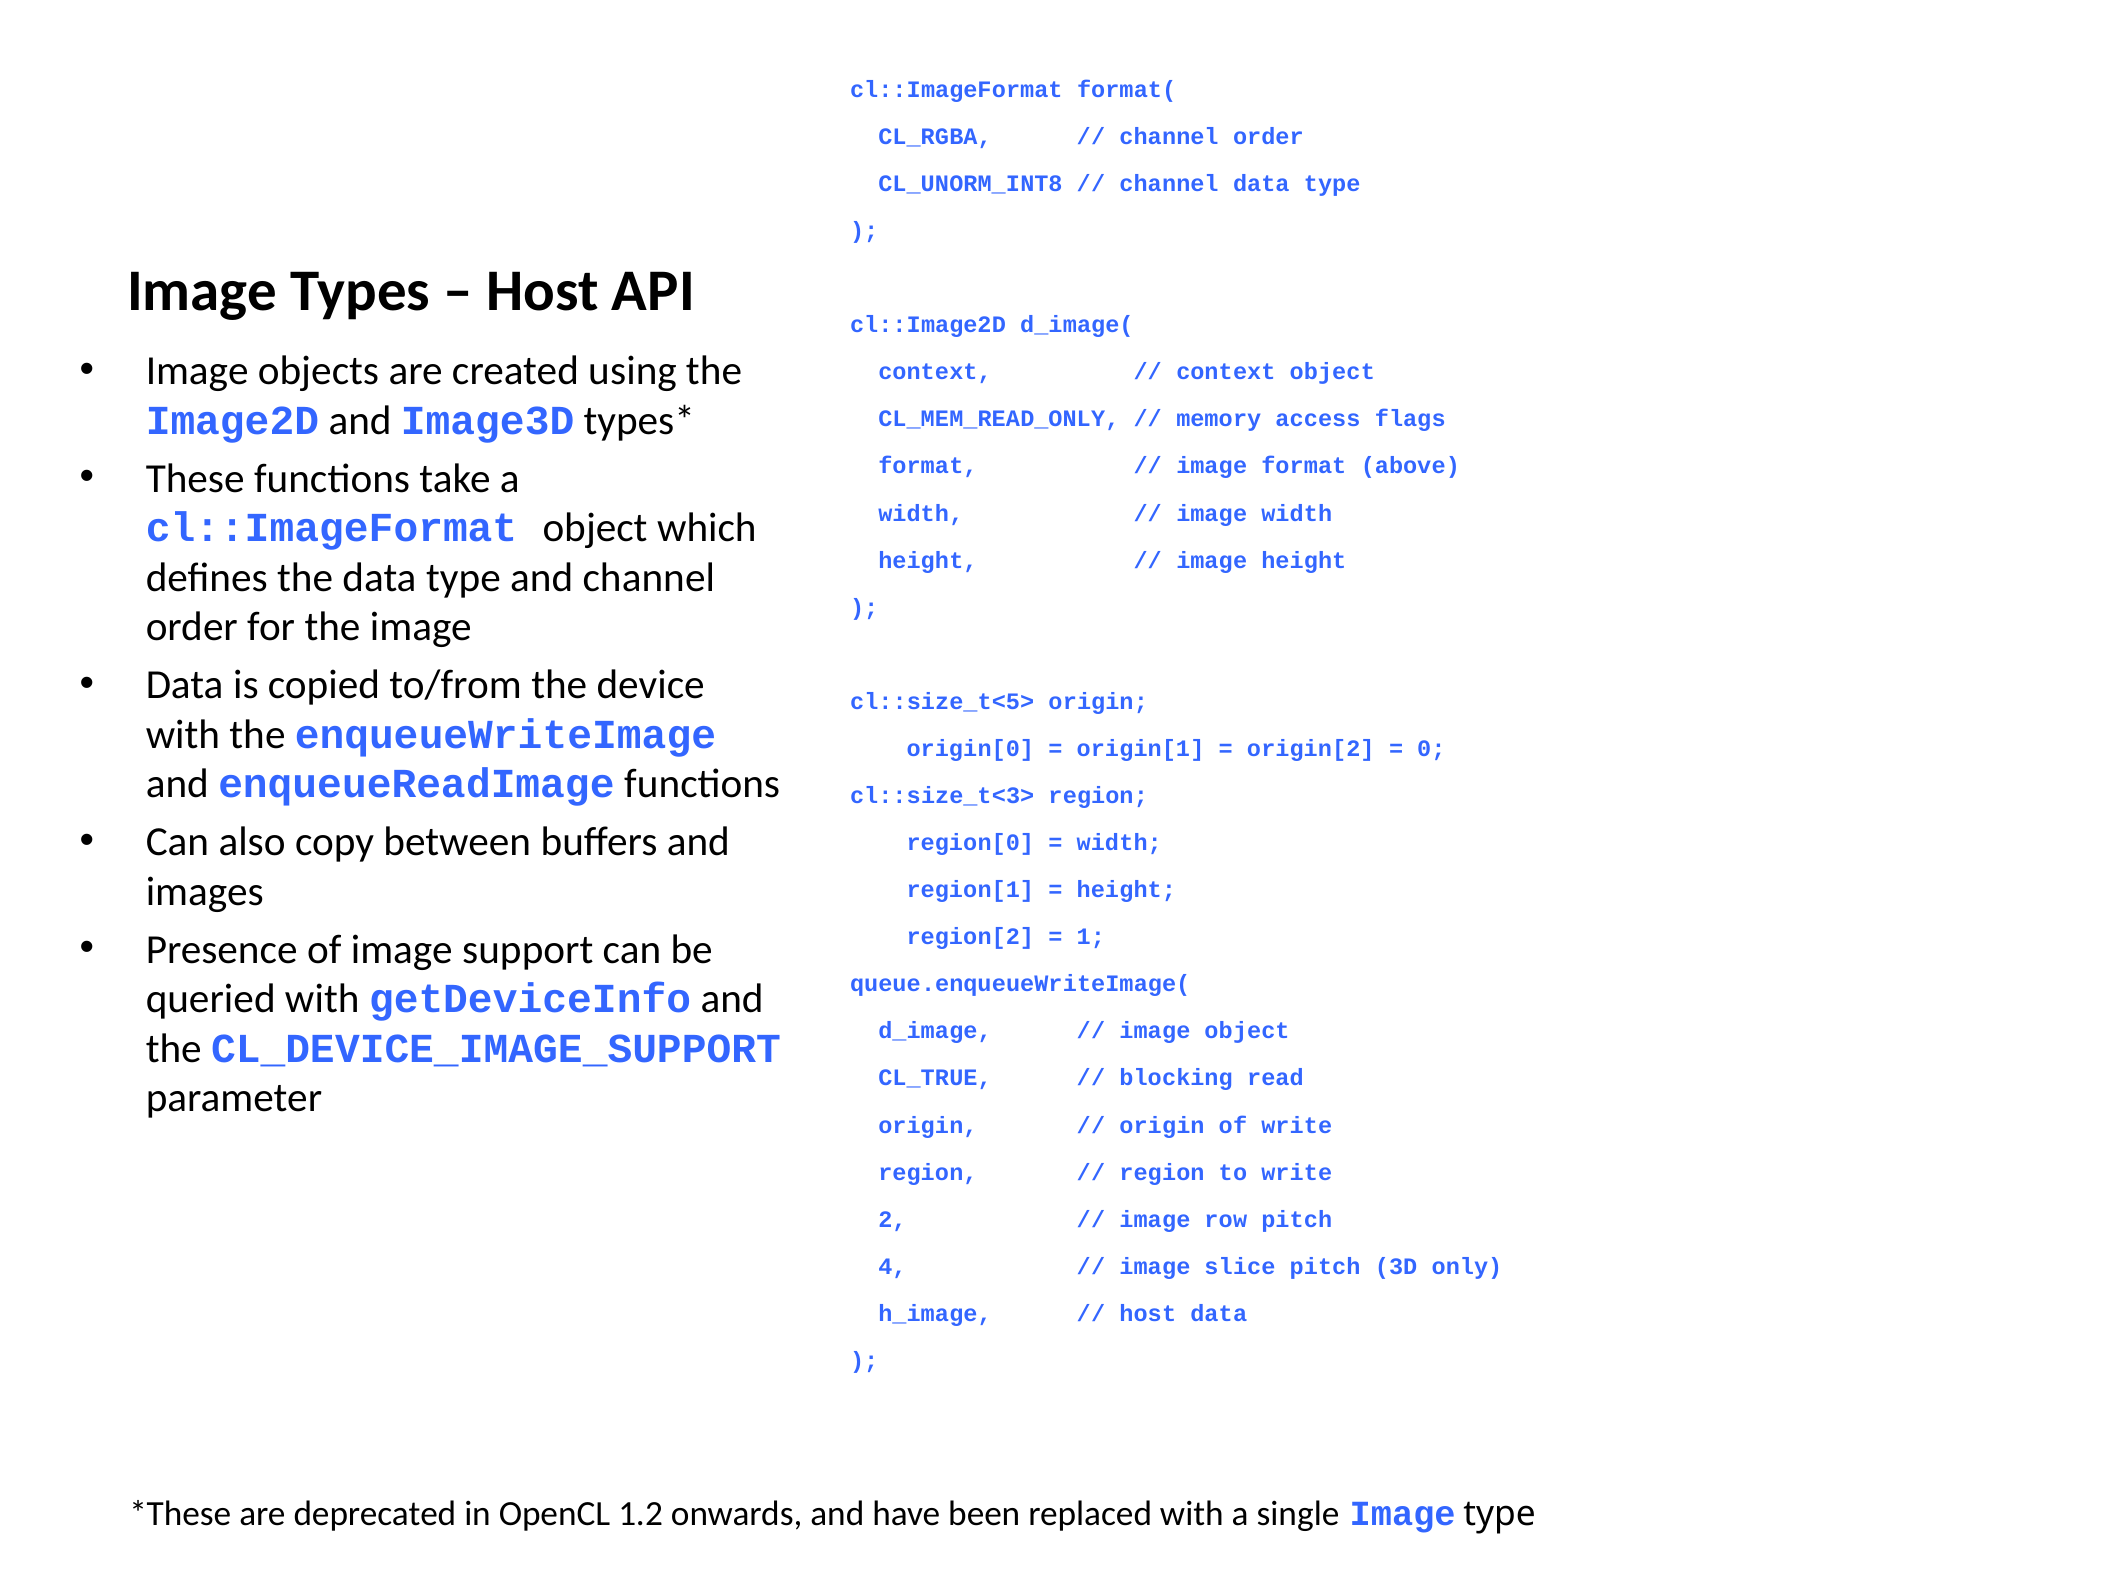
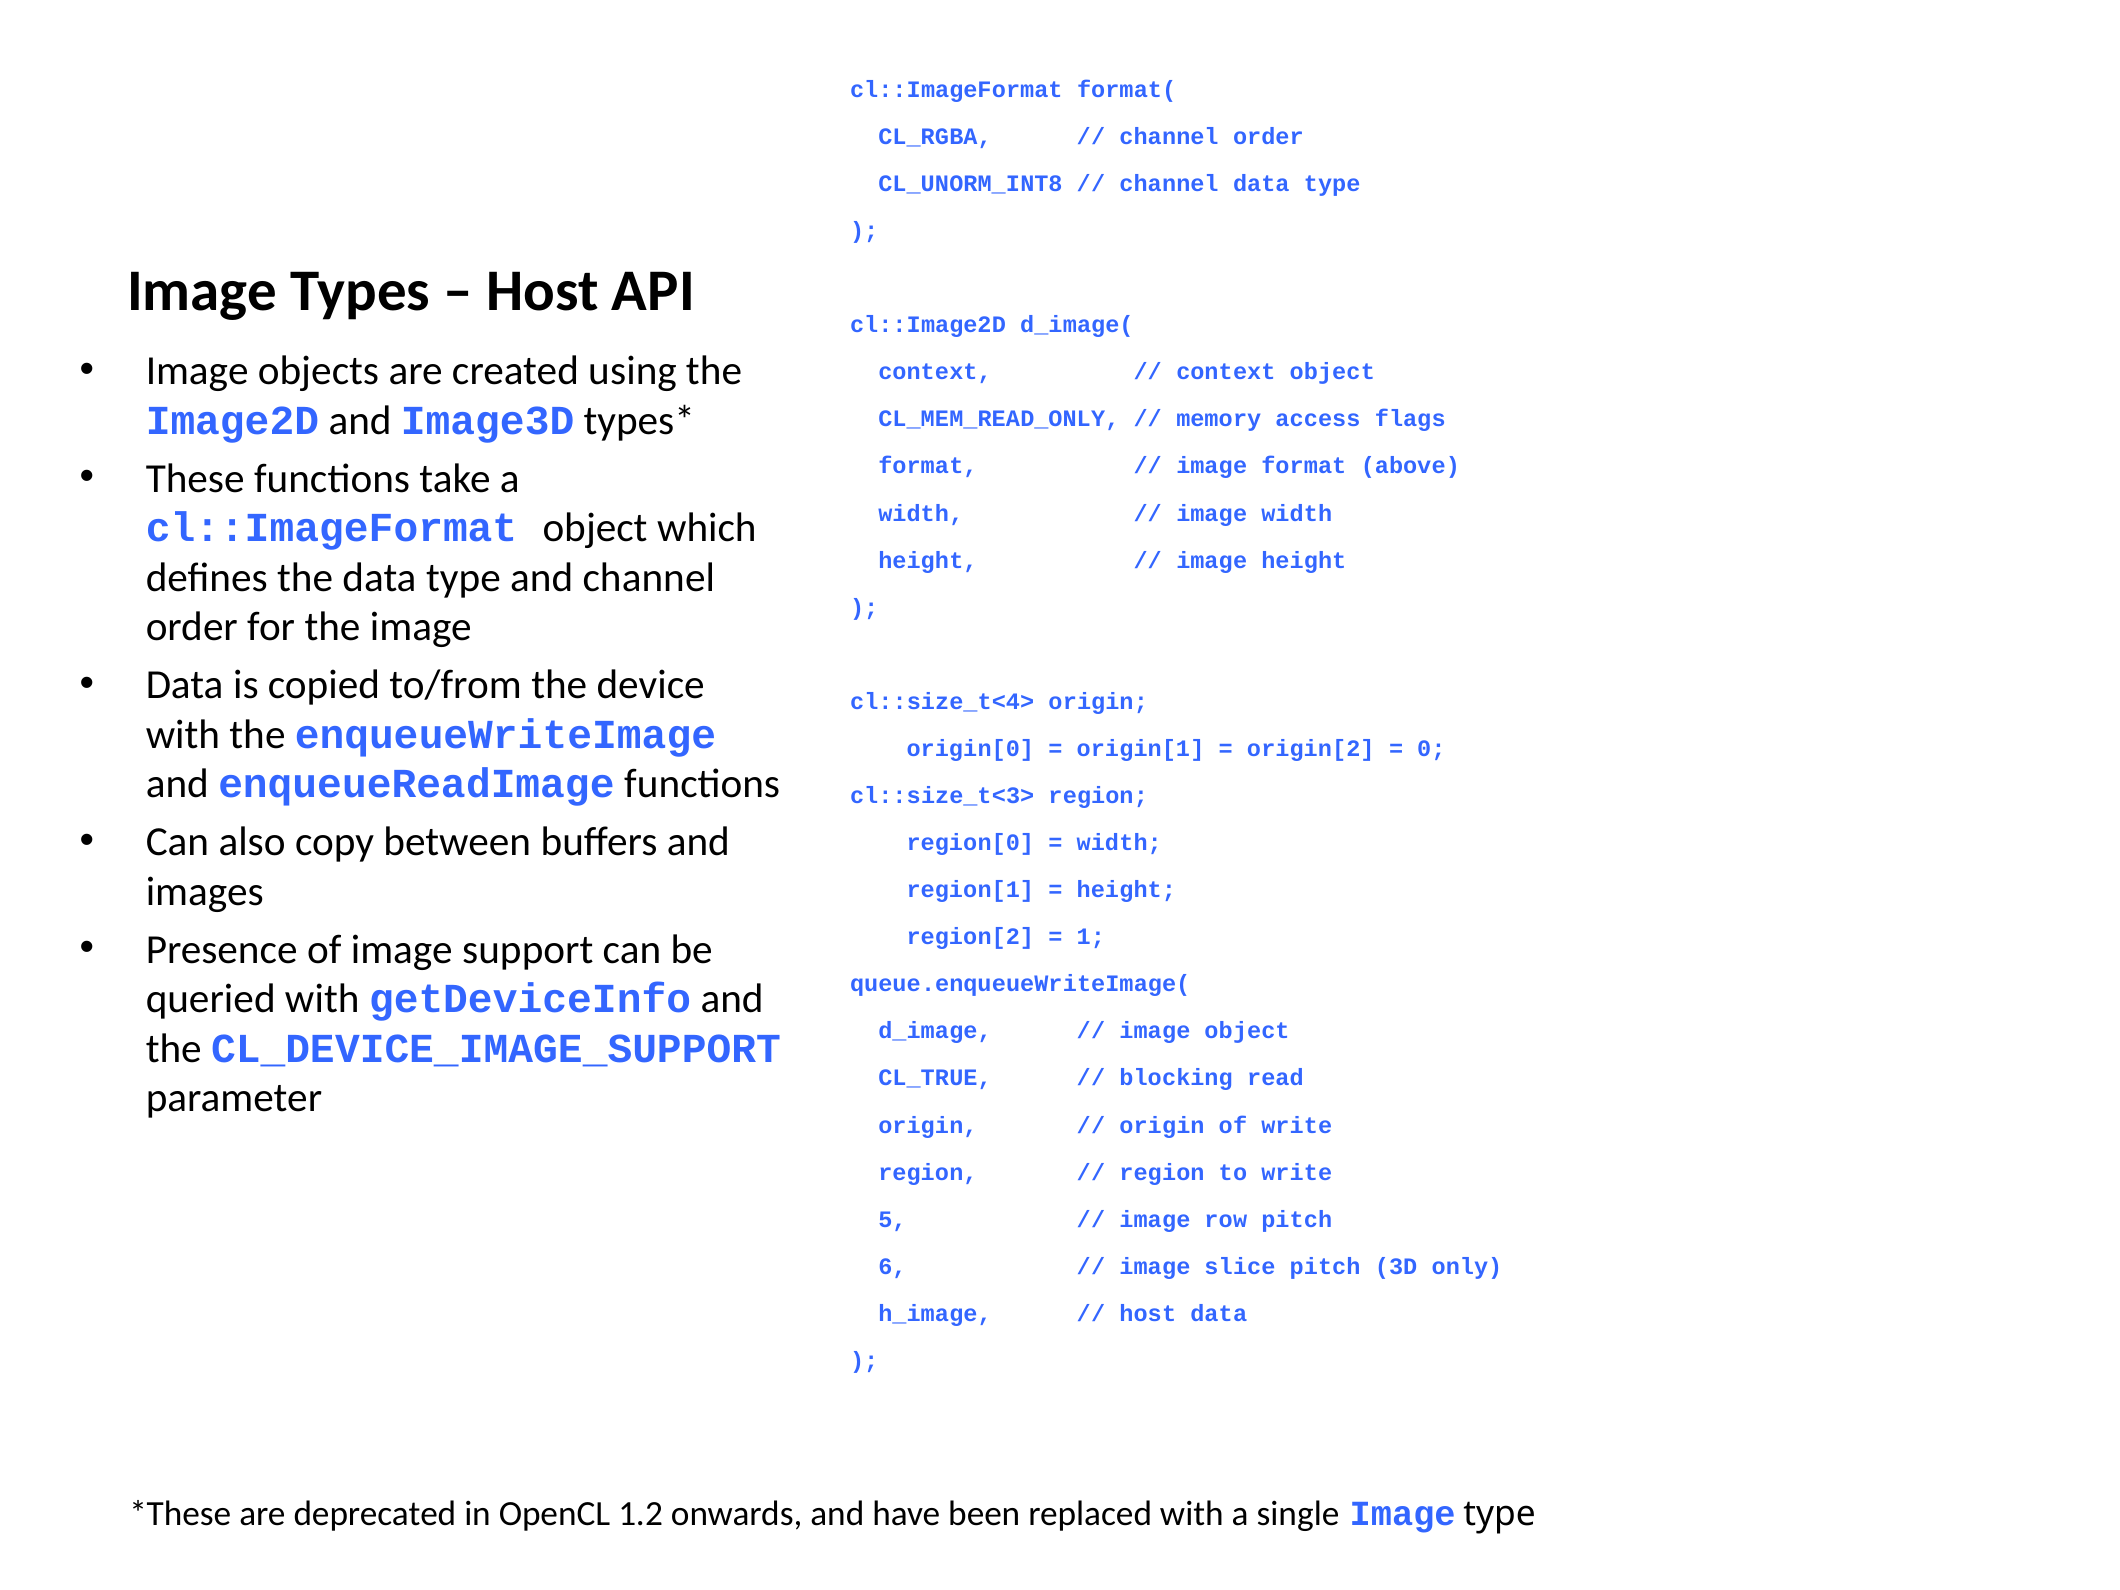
cl::size_t<5>: cl::size_t<5> -> cl::size_t<4> (942, 702)
2: 2 -> 5 (892, 1219)
4: 4 -> 6 (892, 1266)
